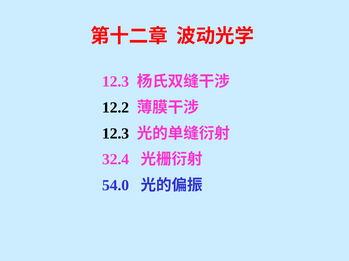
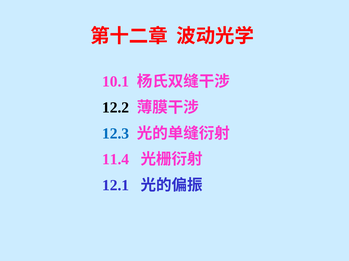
12.3: 12.3 -> 10.1 (116, 82)
12.3 colour: black -> blue (116, 134)
32.4: 32.4 -> 11.4 (116, 160)
54.0: 54.0 -> 12.1 (116, 186)
